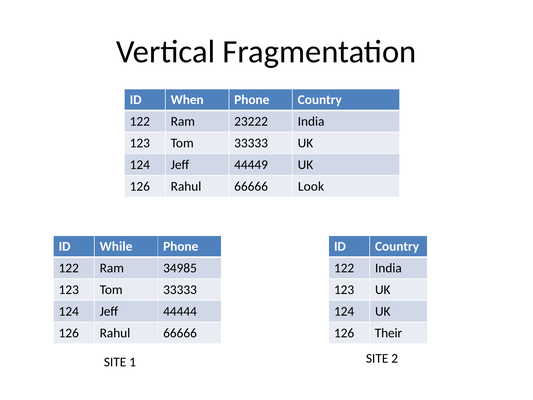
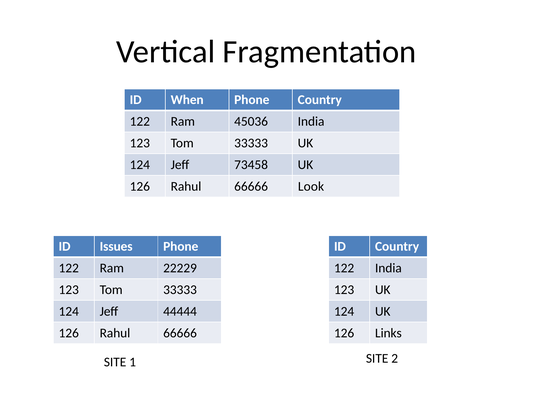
23222: 23222 -> 45036 (251, 121)
44449: 44449 -> 73458 (251, 165)
While: While -> Issues (116, 246)
34985: 34985 -> 22229 (180, 268)
Their: Their -> Links (388, 333)
